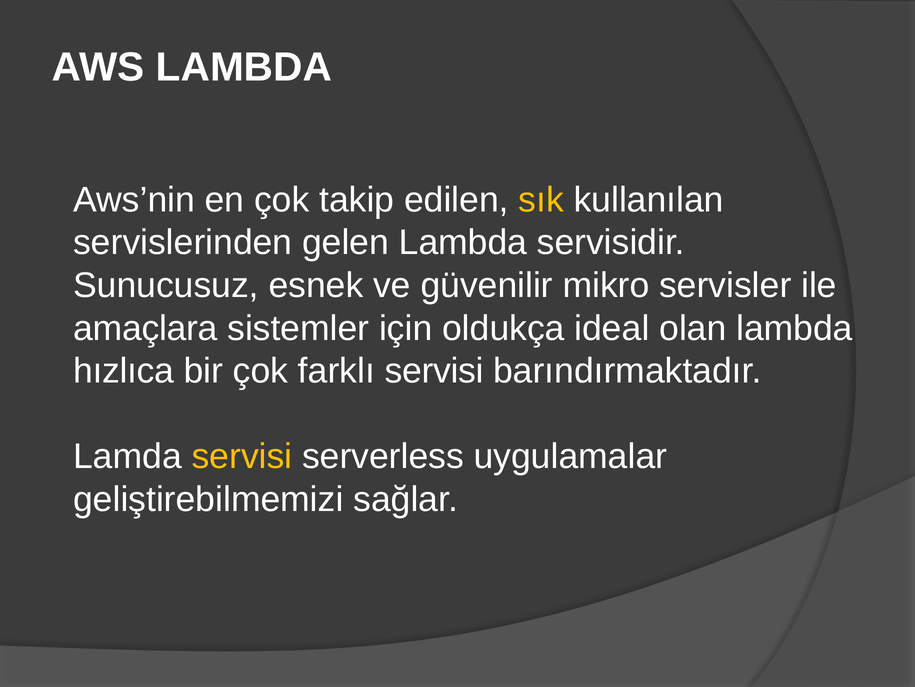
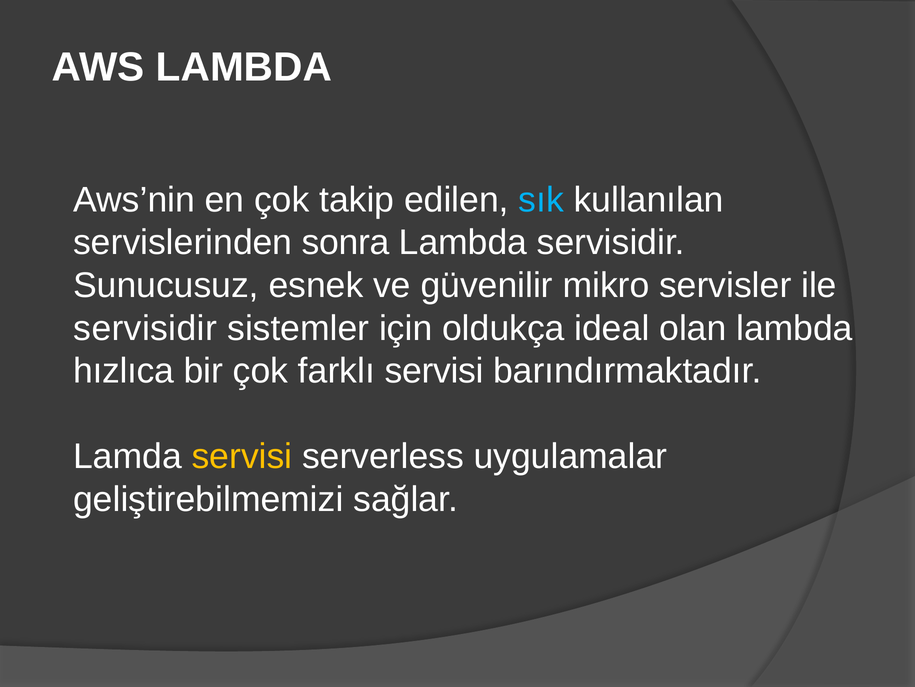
sık colour: yellow -> light blue (541, 200)
gelen: gelen -> sonra (346, 242)
amaçlara: amaçlara -> servisidir (145, 328)
